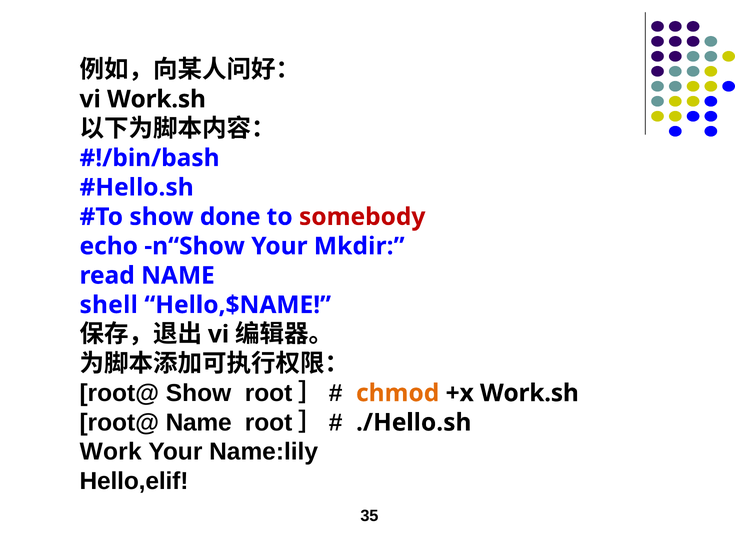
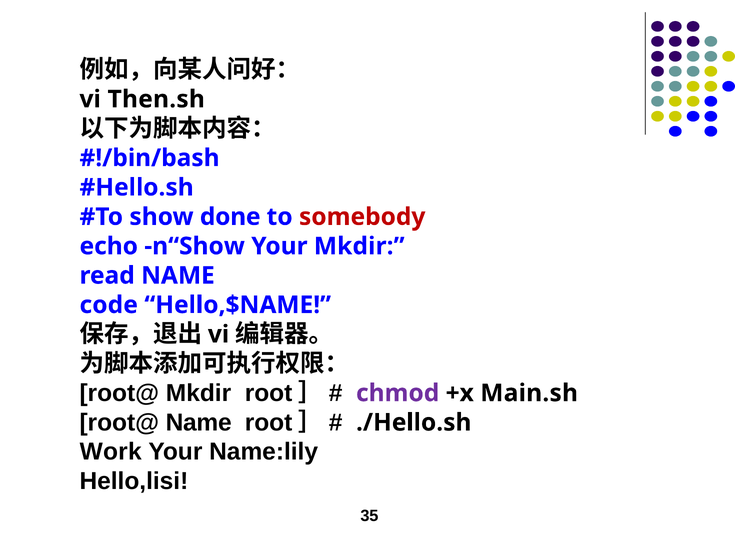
vi Work.sh: Work.sh -> Then.sh (156, 99)
shell: shell -> code (109, 305)
root@ Show: Show -> Mkdir (199, 393)
chmod colour: orange -> purple (398, 393)
+x Work.sh: Work.sh -> Main.sh (529, 393)
Hello,elif: Hello,elif -> Hello,lisi (134, 481)
